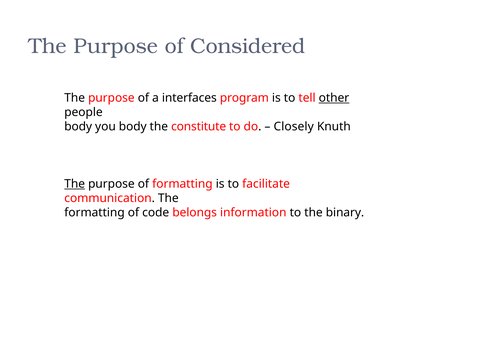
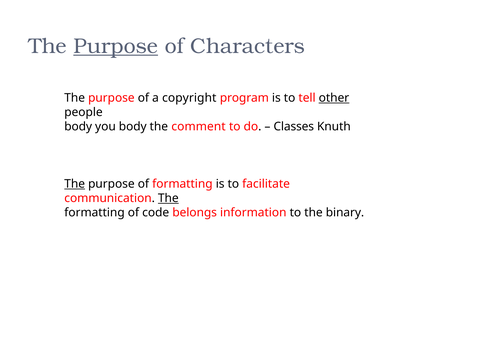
Purpose underline: none -> present (116, 46)
Considered: Considered -> Characters (248, 46)
interfaces: interfaces -> copyright (189, 98)
constitute: constitute -> comment (199, 126)
Closely: Closely -> Classes (294, 126)
The underline: none -> present (168, 198)
